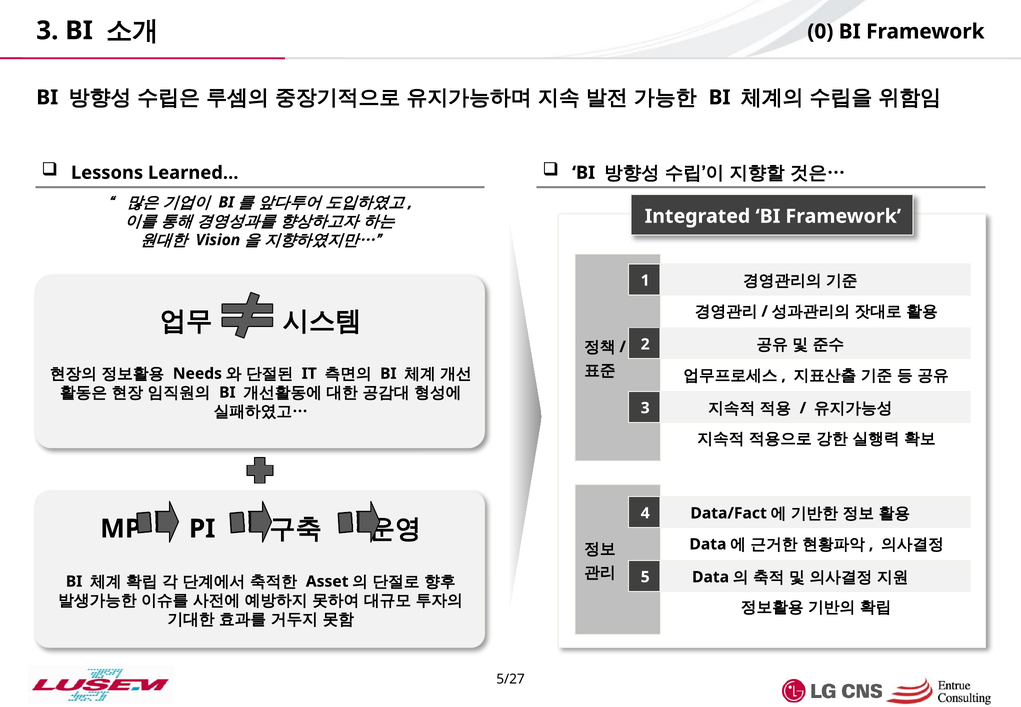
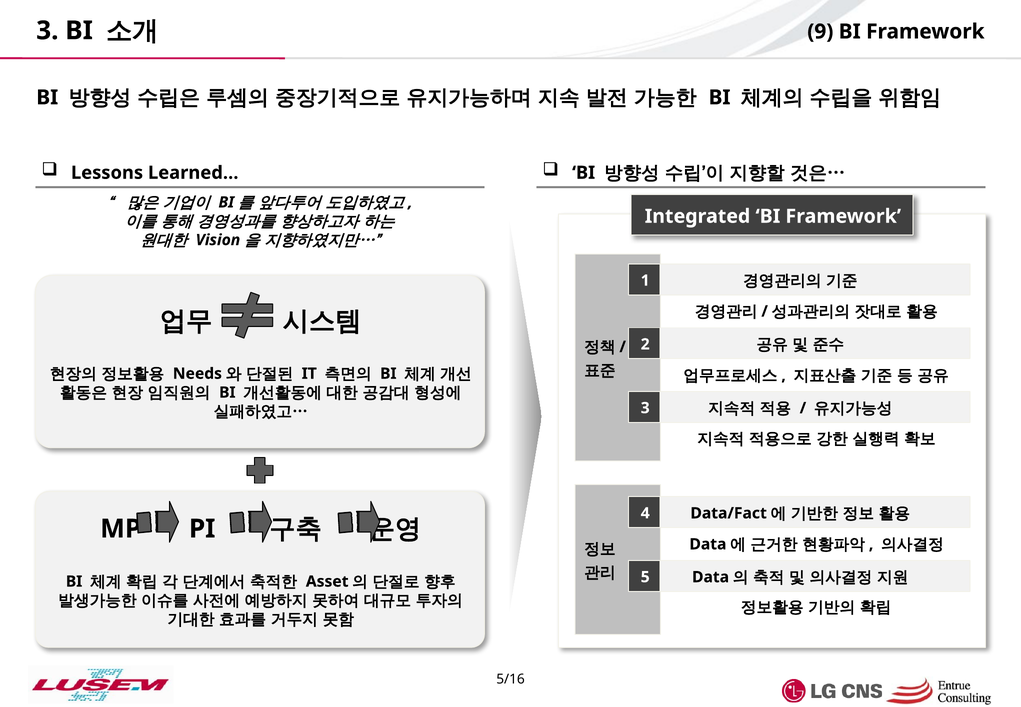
0: 0 -> 9 (820, 32)
5/27: 5/27 -> 5/16 (511, 679)
